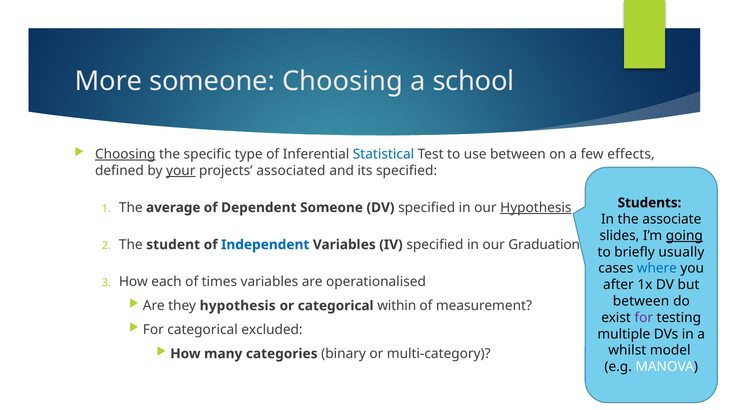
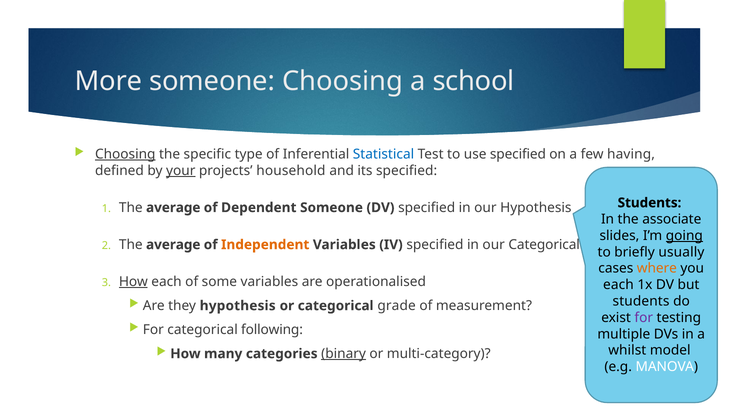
use between: between -> specified (518, 154)
effects: effects -> having (631, 154)
associated: associated -> household (291, 171)
Hypothesis underline: present -> none (536, 208)
student: student -> average (173, 245)
Independent colour: blue -> orange (265, 245)
our Graduation: Graduation -> Categorical (544, 245)
where colour: blue -> orange (657, 268)
How underline: none -> present (133, 282)
times: times -> some (219, 282)
after: after -> each (618, 285)
between: between -> students (641, 301)
within: within -> grade (397, 306)
excluded: excluded -> following (272, 330)
binary underline: none -> present (344, 354)
